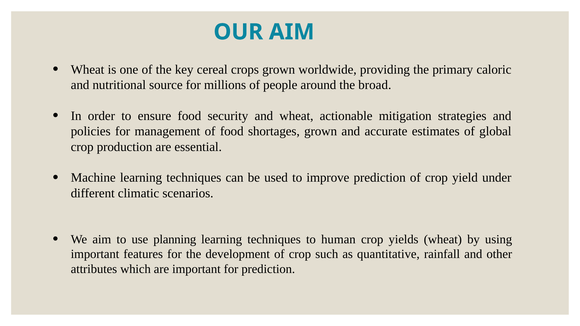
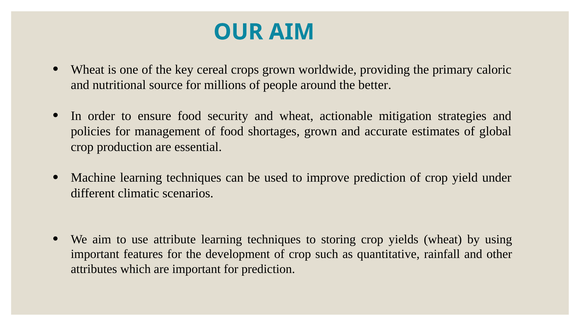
broad: broad -> better (375, 85)
planning: planning -> attribute (175, 239)
human: human -> storing (338, 239)
